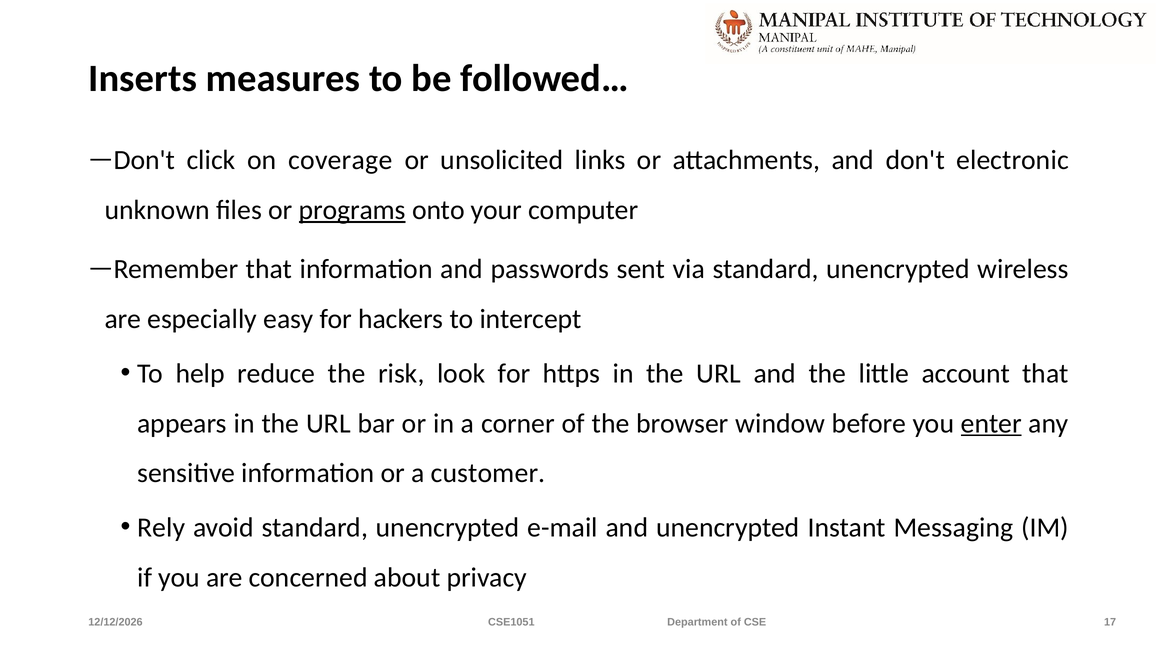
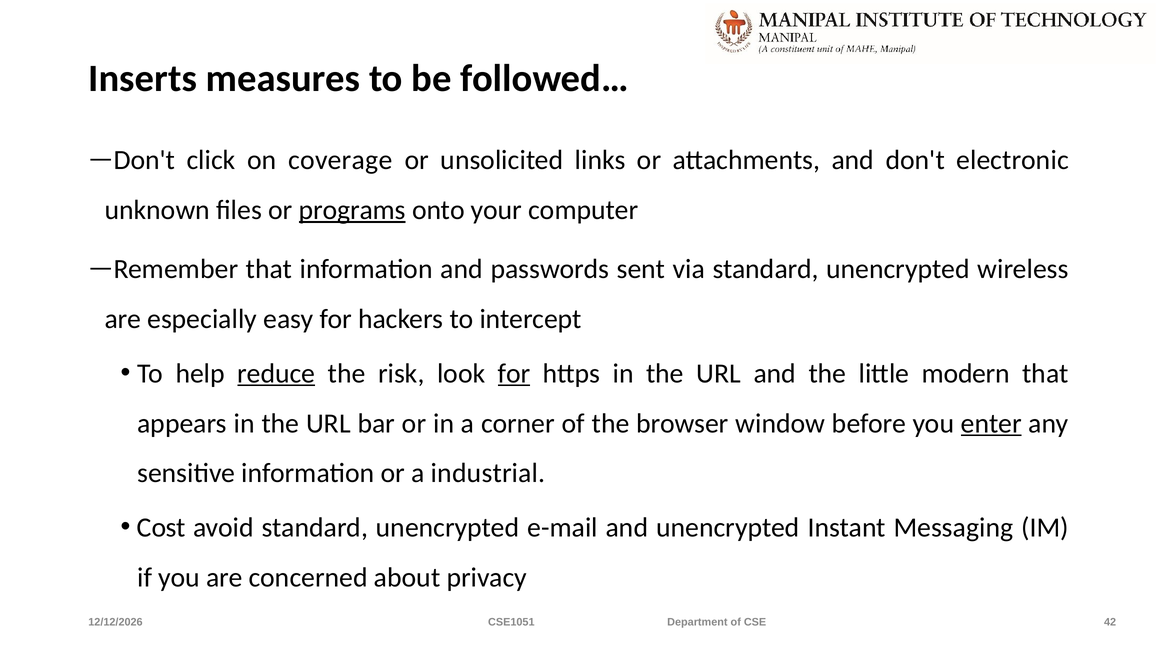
reduce underline: none -> present (276, 373)
for underline: none -> present (514, 373)
account: account -> modern (966, 373)
customer: customer -> industrial (488, 473)
Rely: Rely -> Cost (161, 528)
17: 17 -> 42 (1110, 622)
